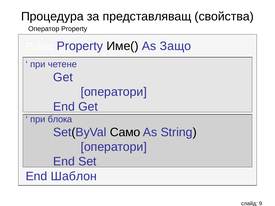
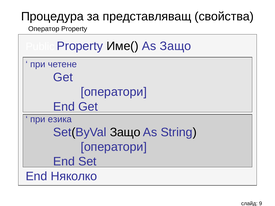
блока: блока -> езика (60, 119)
Set(ByVal Само: Само -> Защо (125, 132)
Шаблон: Шаблон -> Няколко (74, 176)
